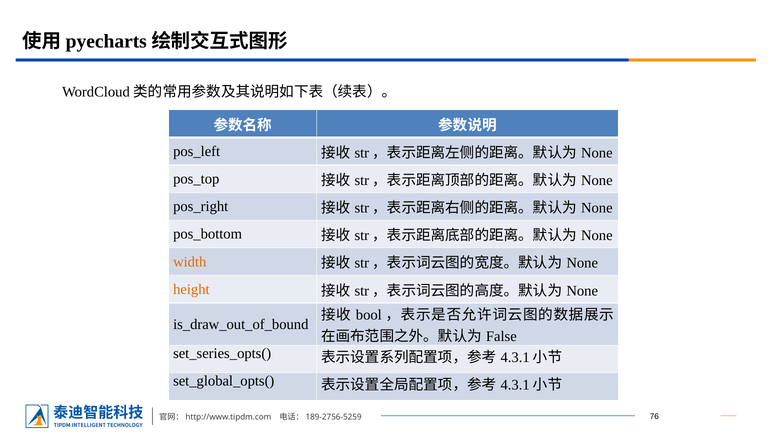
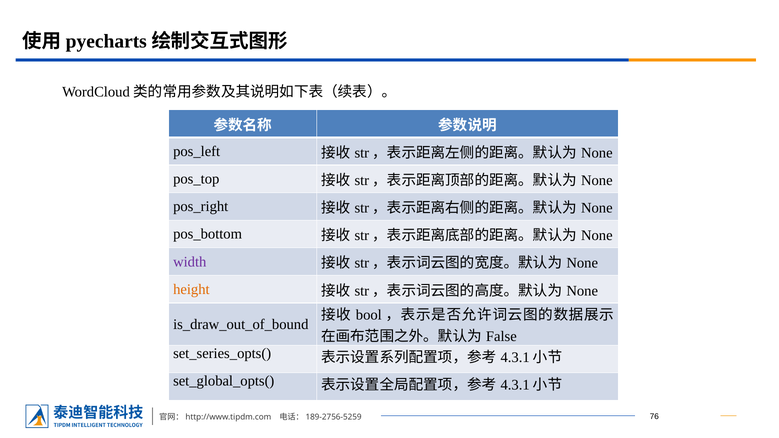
width colour: orange -> purple (190, 262)
